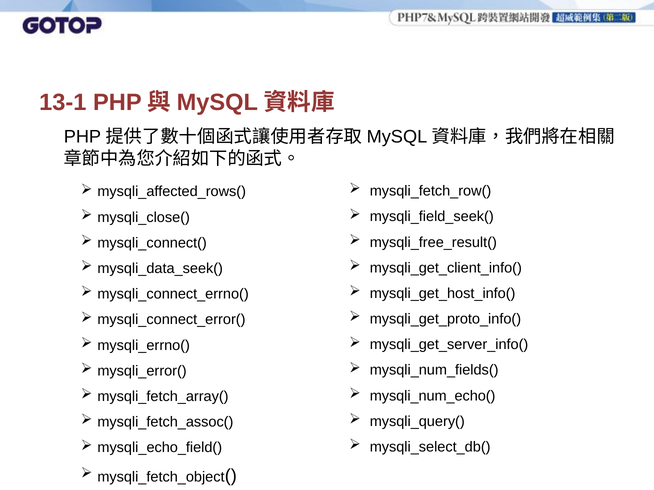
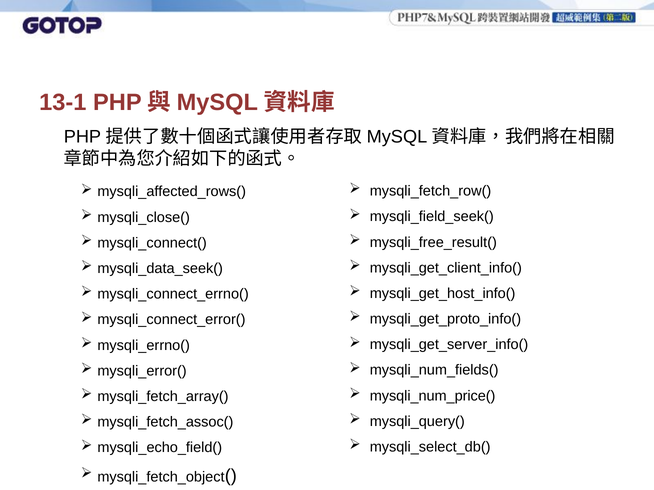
mysqli_num_echo(: mysqli_num_echo( -> mysqli_num_price( (433, 396)
